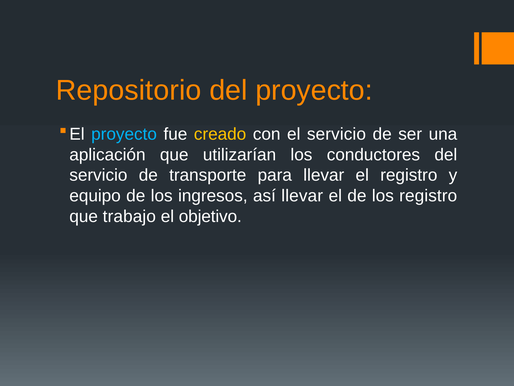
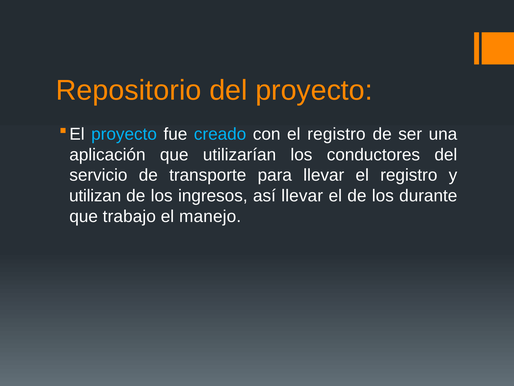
creado colour: yellow -> light blue (220, 134)
con el servicio: servicio -> registro (336, 134)
equipo: equipo -> utilizan (95, 196)
los registro: registro -> durante (428, 196)
objetivo: objetivo -> manejo (210, 216)
